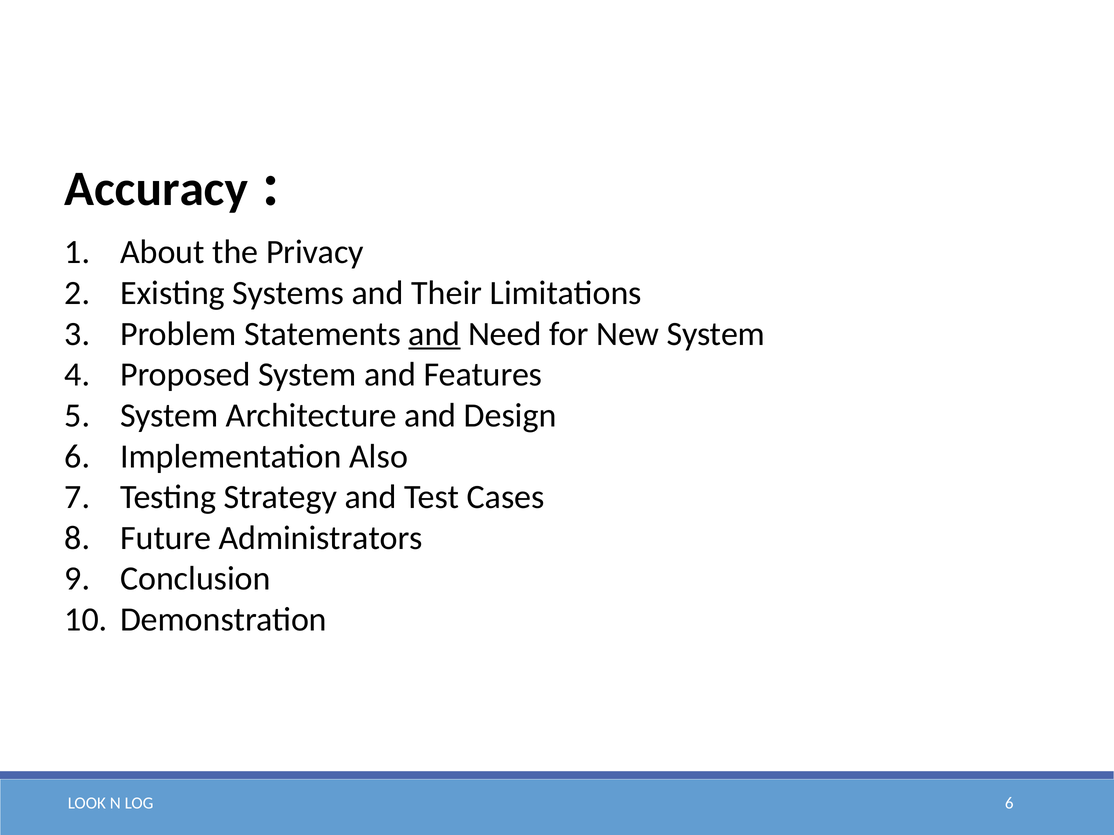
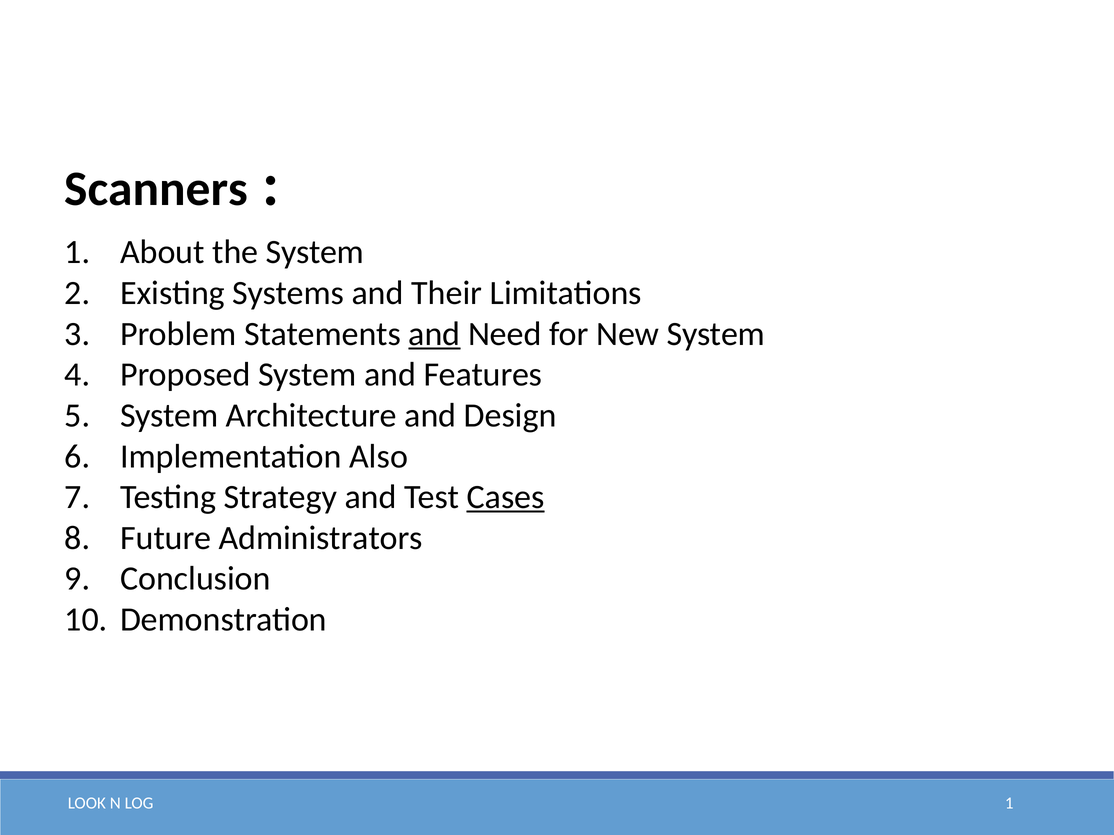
Accuracy: Accuracy -> Scanners (156, 189)
the Privacy: Privacy -> System (315, 252)
Cases underline: none -> present (506, 497)
LOG 6: 6 -> 1 (1009, 804)
